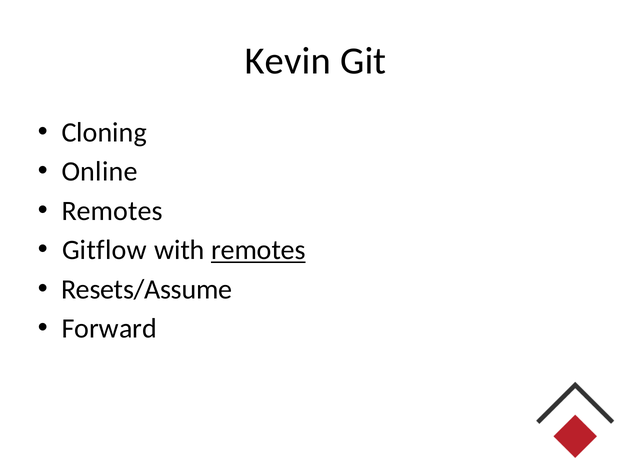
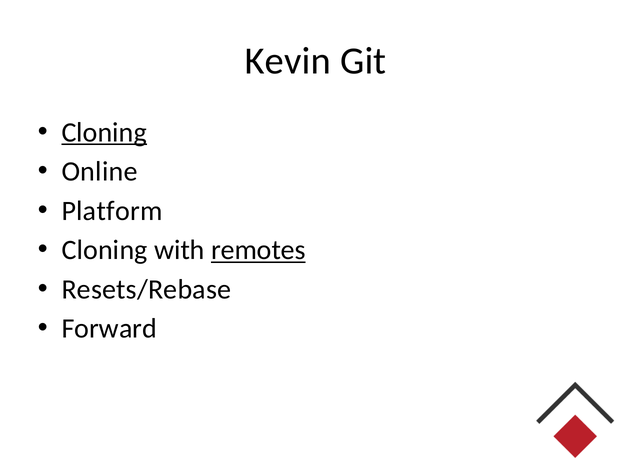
Cloning underline: none -> present (104, 132)
Remotes: Remotes -> Platform (112, 211)
Gitflow: Gitflow -> Cloning (105, 250)
Resets/Assume: Resets/Assume -> Resets/Rebase (146, 289)
